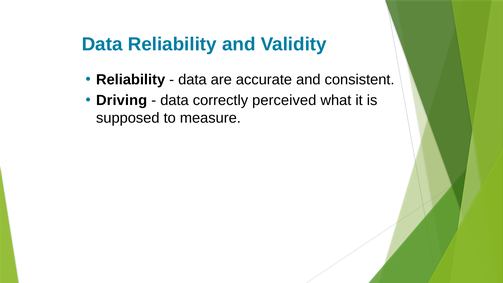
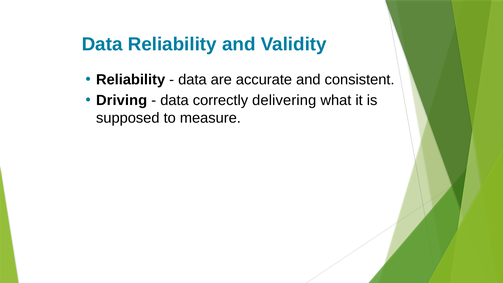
perceived: perceived -> delivering (284, 100)
